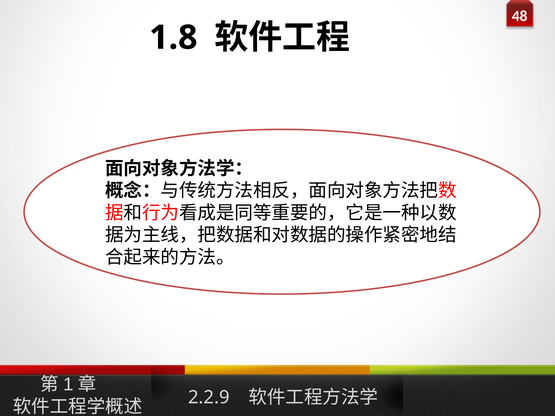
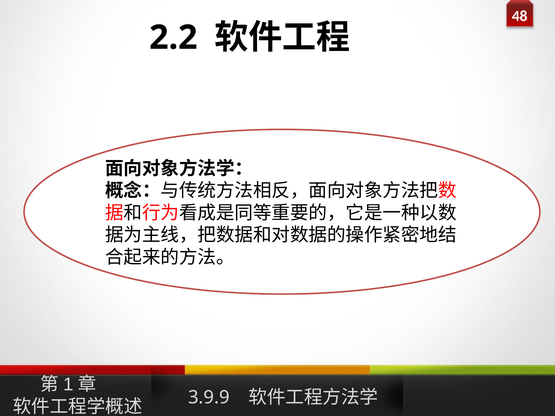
1.8: 1.8 -> 2.2 (173, 38)
2.2.9: 2.2.9 -> 3.9.9 (209, 398)
